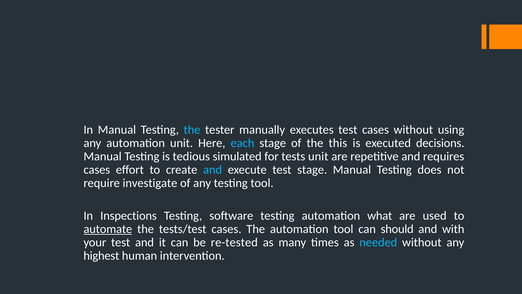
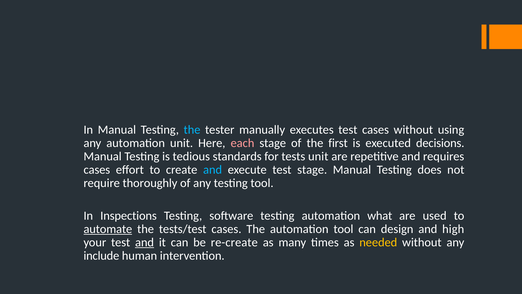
each colour: light blue -> pink (242, 143)
this: this -> first (338, 143)
simulated: simulated -> standards (237, 156)
investigate: investigate -> thoroughly (150, 183)
should: should -> design (397, 229)
with: with -> high (453, 229)
and underline: none -> present (145, 242)
re-tested: re-tested -> re-create (234, 242)
needed colour: light blue -> yellow (378, 242)
highest: highest -> include (101, 255)
